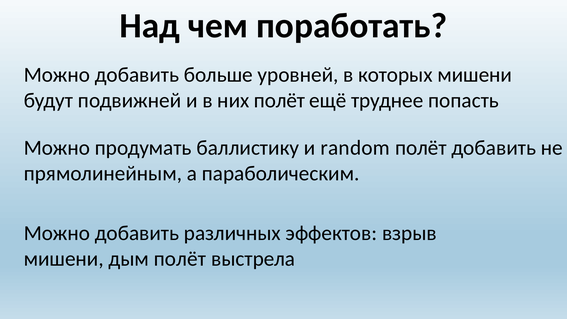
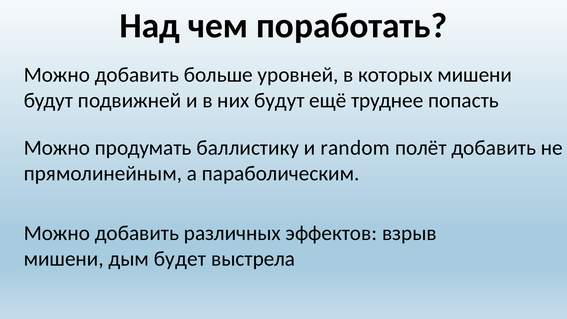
них полёт: полёт -> будут (279, 100)
дым полёт: полёт -> будет (180, 259)
